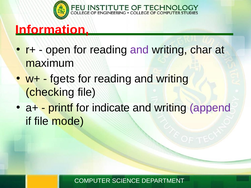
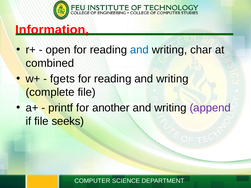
and colour: purple -> blue (139, 50)
maximum: maximum -> combined (50, 63)
checking: checking -> complete (50, 92)
indicate: indicate -> another (111, 108)
mode: mode -> seeks (68, 121)
